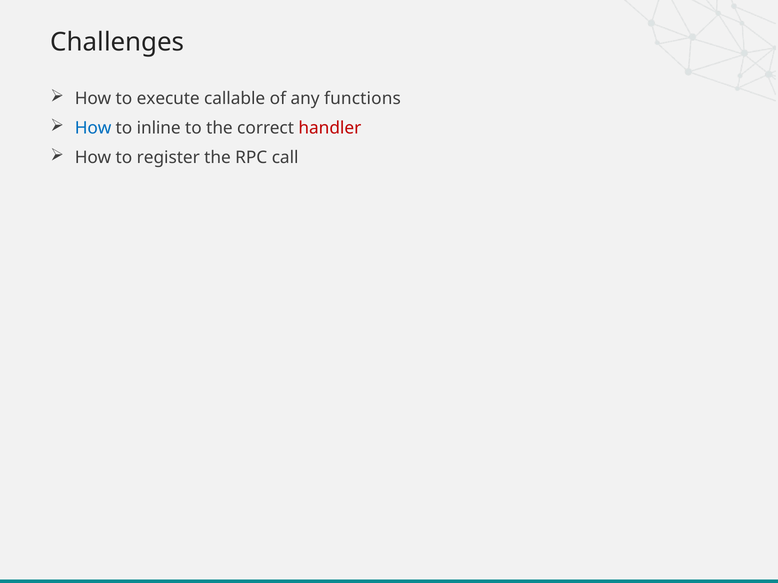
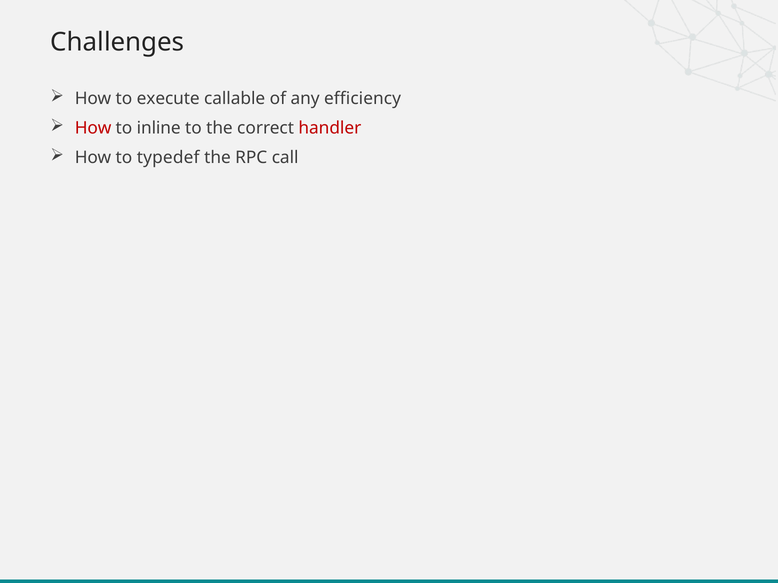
functions: functions -> efficiency (363, 99)
How colour: blue -> red (93, 128)
register: register -> typedef (168, 158)
